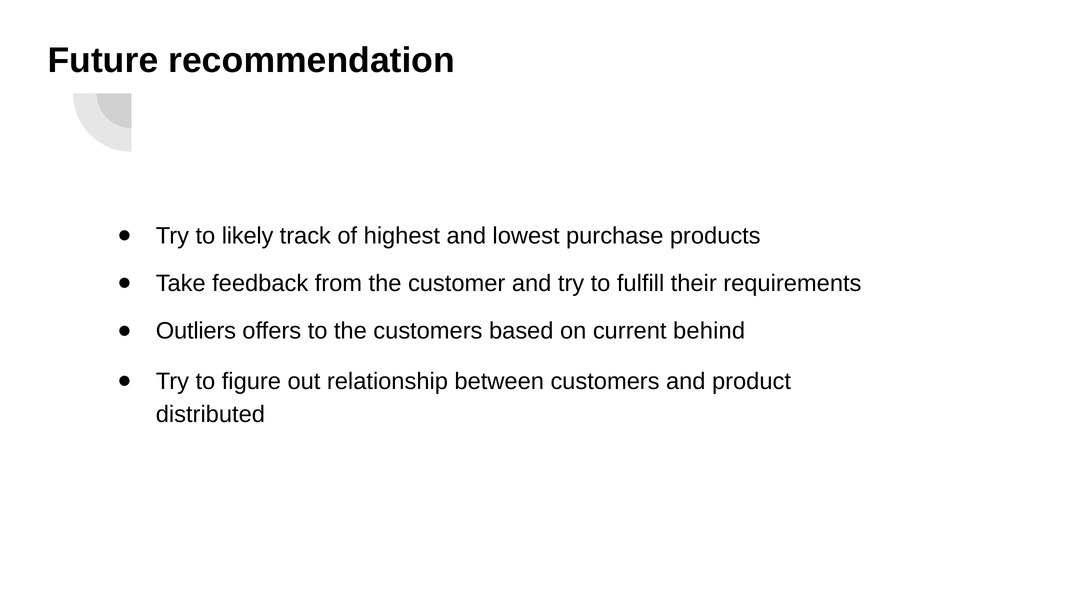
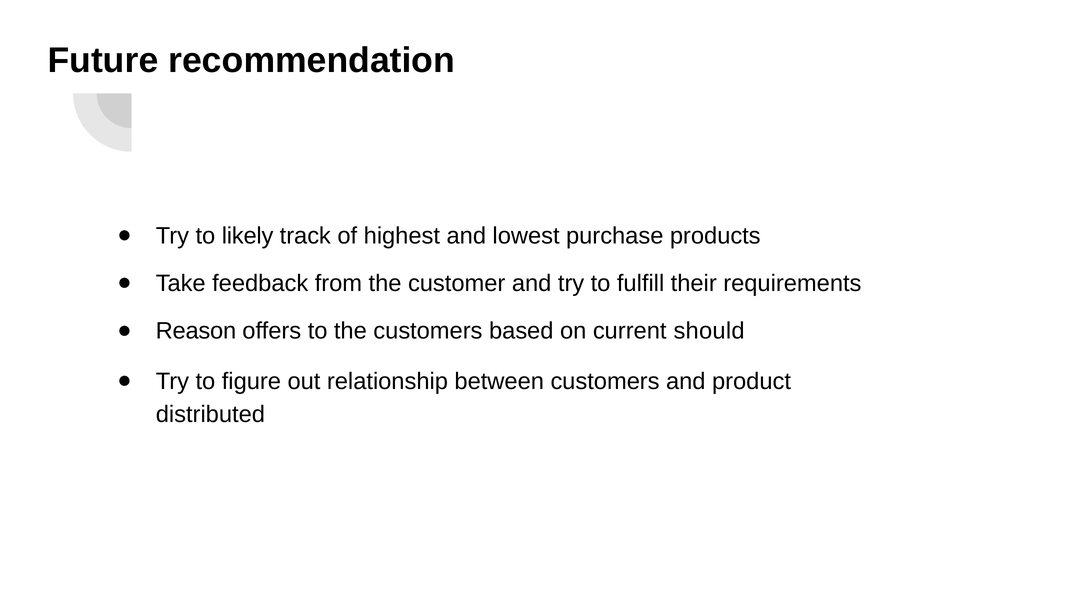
Outliers: Outliers -> Reason (196, 331)
behind: behind -> should (709, 331)
